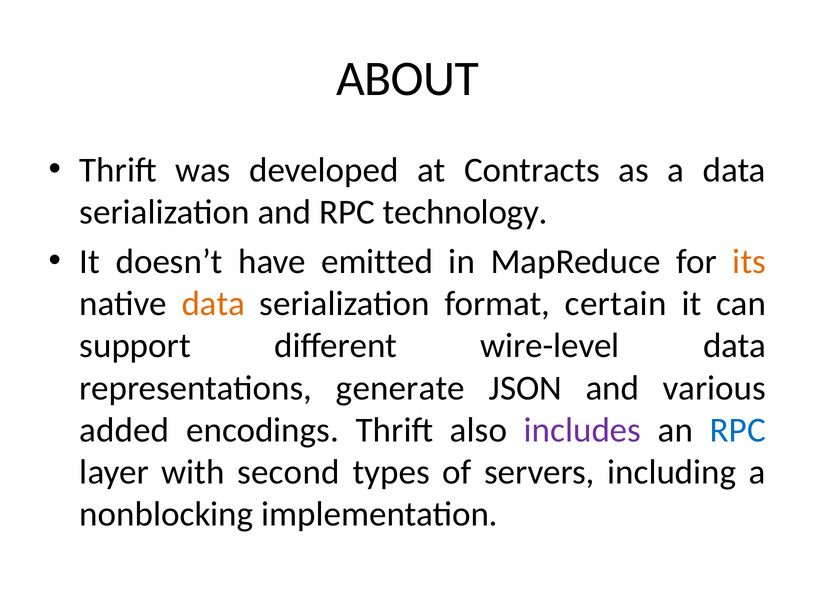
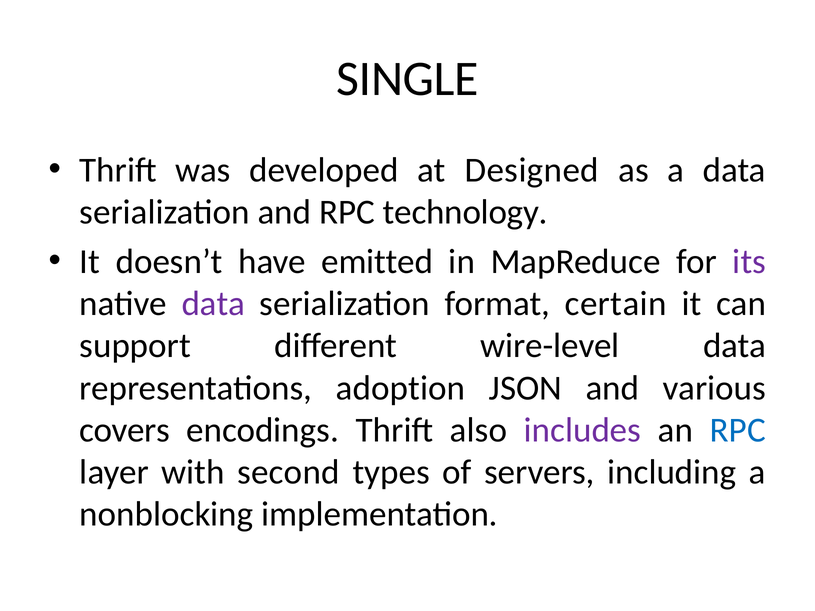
ABOUT: ABOUT -> SINGLE (408, 79)
Contracts: Contracts -> Designed (532, 170)
its colour: orange -> purple (749, 262)
data colour: orange -> purple (213, 304)
generate: generate -> adoption (401, 388)
added: added -> covers (125, 430)
